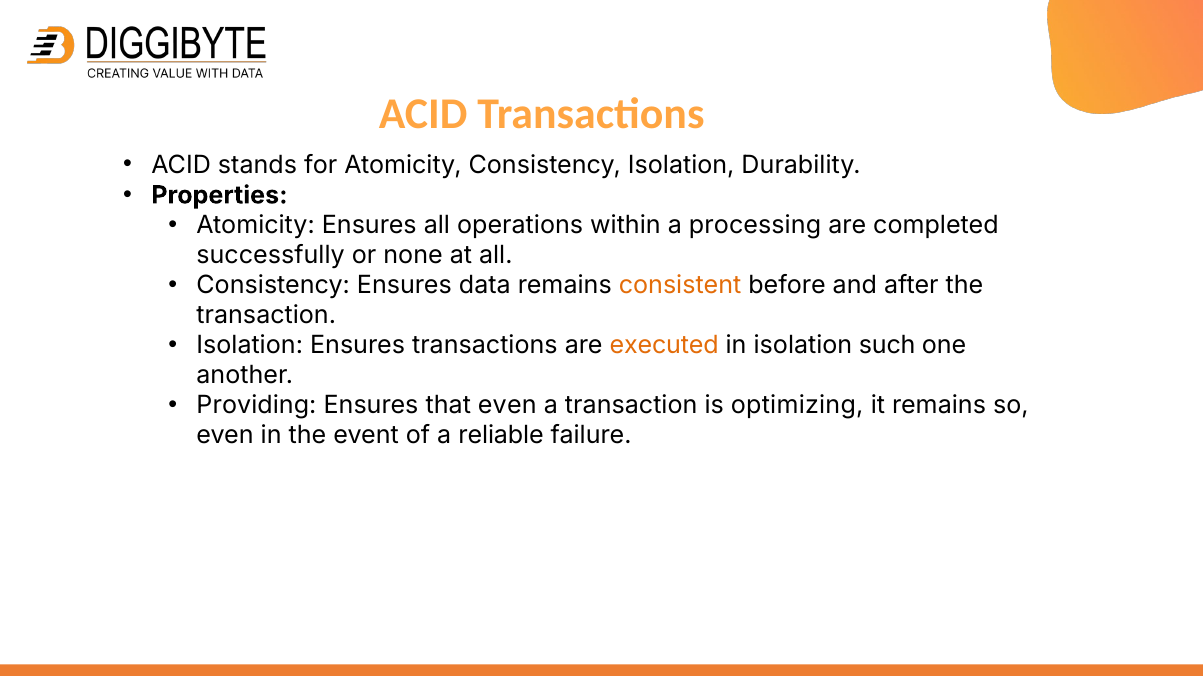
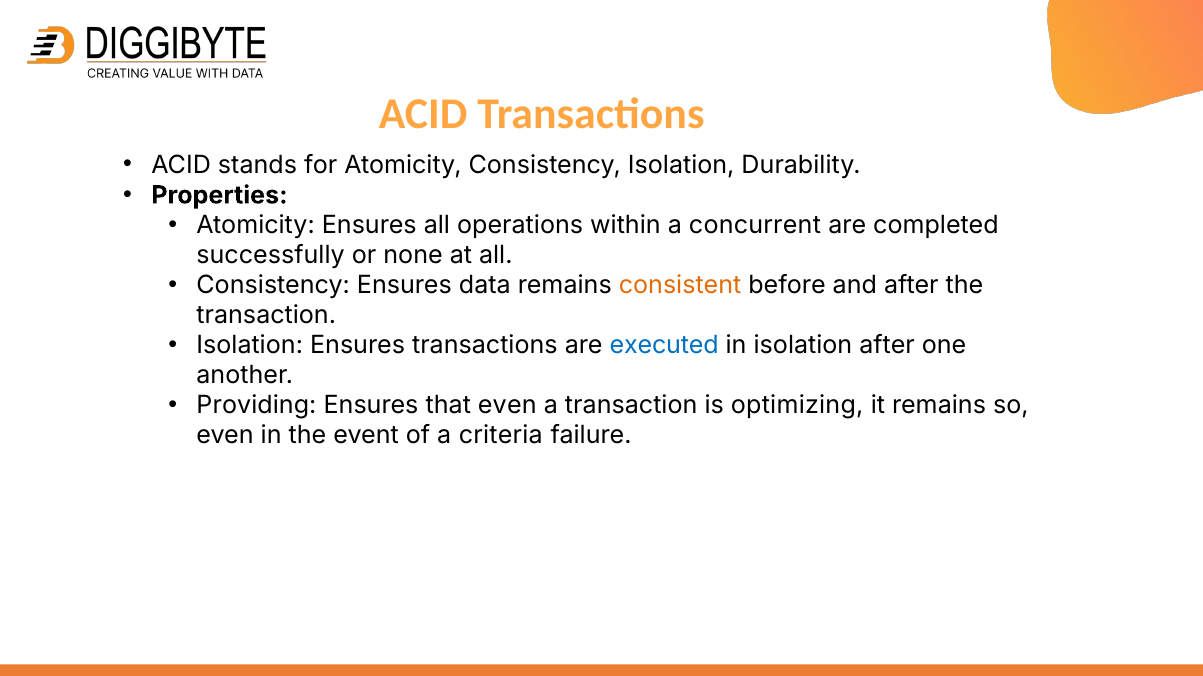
processing: processing -> concurrent (755, 225)
executed colour: orange -> blue (664, 346)
isolation such: such -> after (887, 346)
reliable: reliable -> criteria (501, 436)
